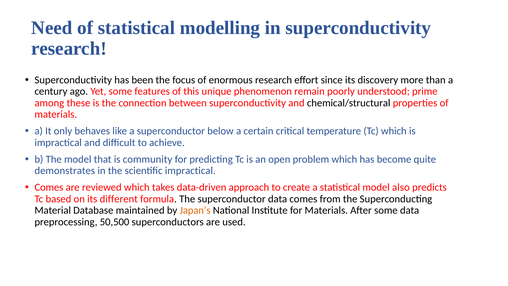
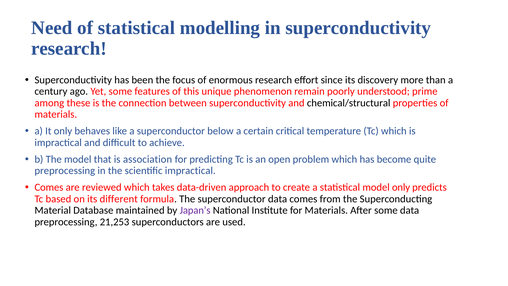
community: community -> association (148, 159)
demonstrates: demonstrates -> preprocessing (65, 171)
model also: also -> only (401, 187)
Japan’s colour: orange -> purple (195, 210)
50,500: 50,500 -> 21,253 (115, 222)
